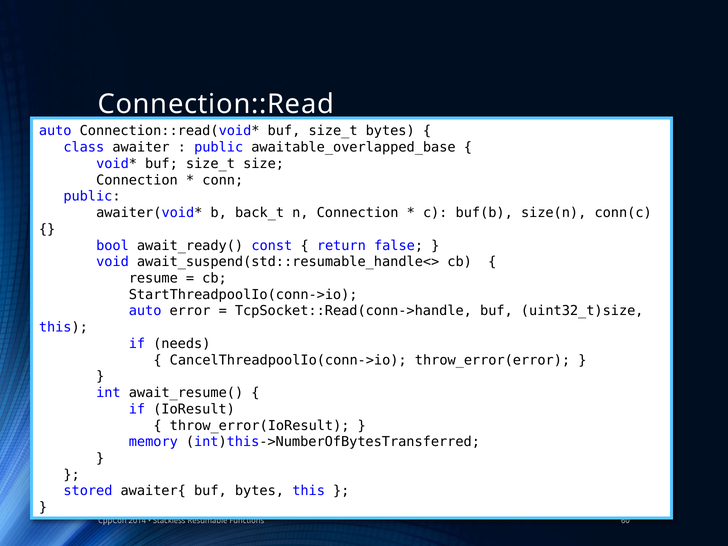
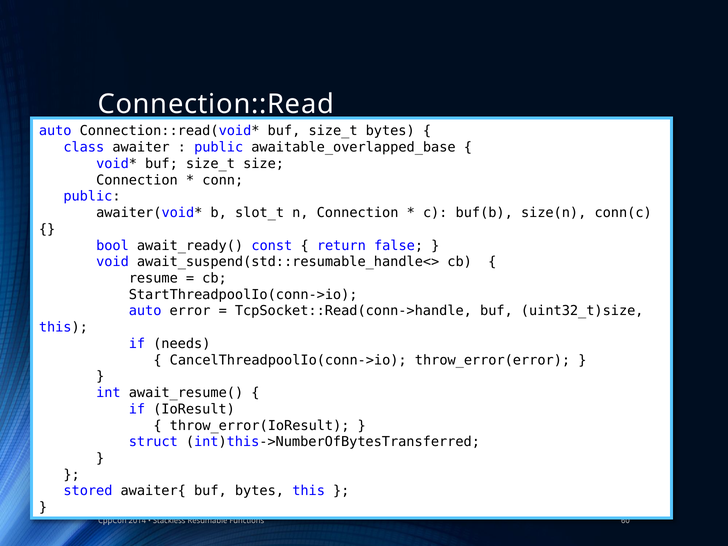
back_t: back_t -> slot_t (260, 213)
memory: memory -> struct (153, 442)
